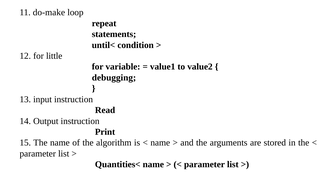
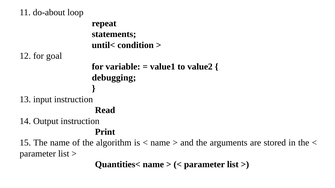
do-make: do-make -> do-about (49, 12)
little: little -> goal (54, 56)
